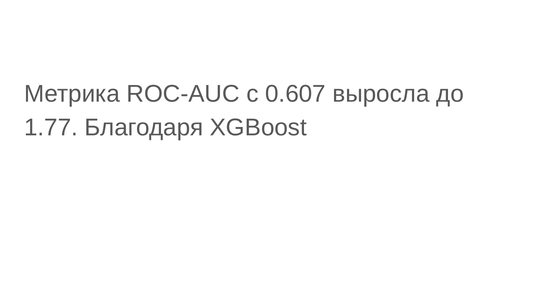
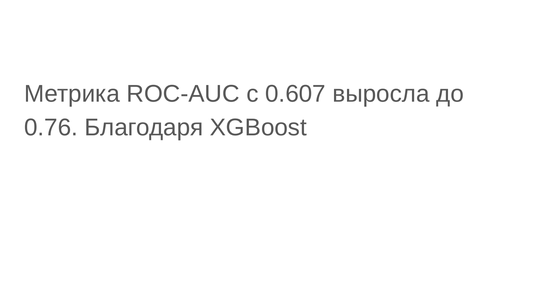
1.77: 1.77 -> 0.76 (51, 128)
